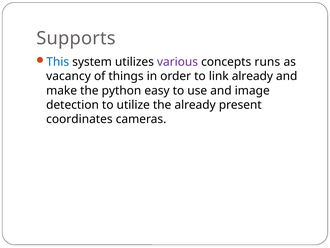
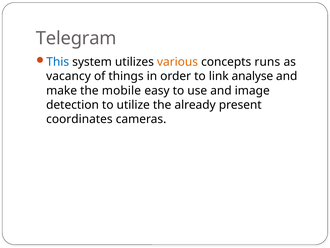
Supports: Supports -> Telegram (76, 38)
various colour: purple -> orange (177, 62)
link already: already -> analyse (252, 76)
python: python -> mobile (121, 90)
